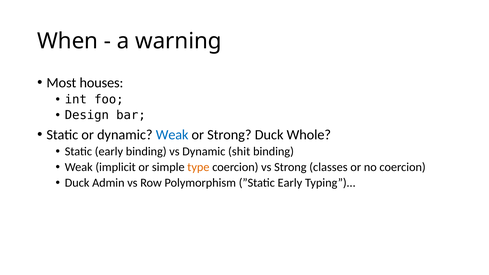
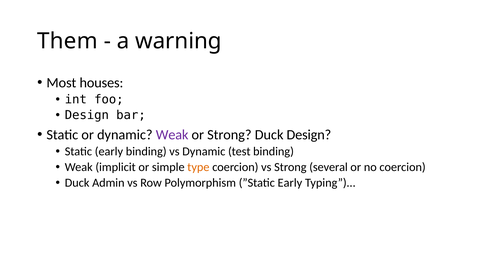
When: When -> Them (67, 41)
Weak colour: blue -> purple (172, 135)
Duck Whole: Whole -> Design (309, 135)
shit: shit -> test (239, 152)
classes: classes -> several (329, 167)
